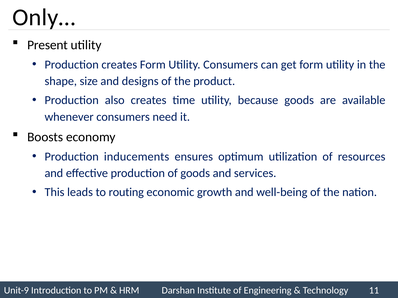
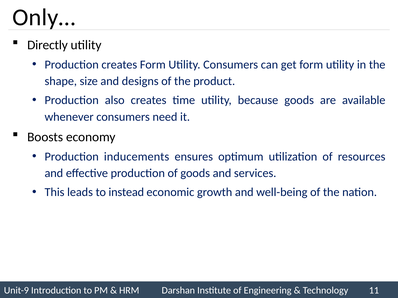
Present: Present -> Directly (47, 45)
routing: routing -> instead (126, 193)
